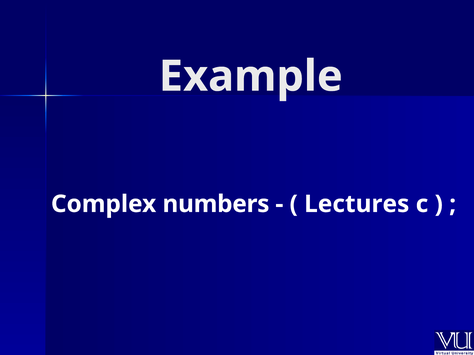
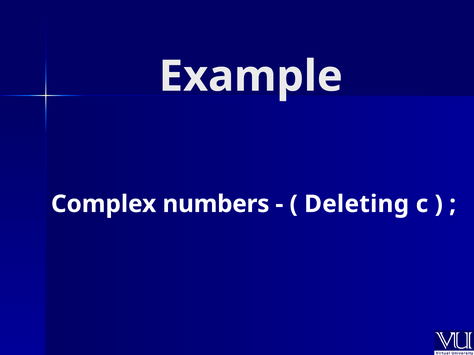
Lectures: Lectures -> Deleting (357, 204)
